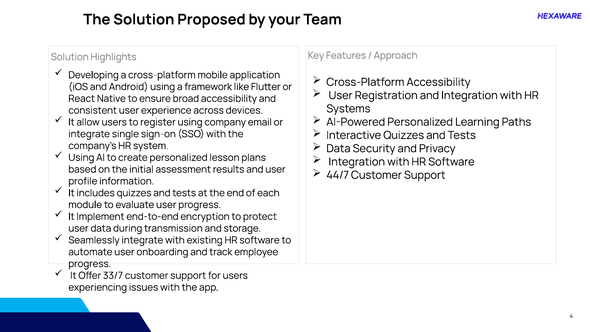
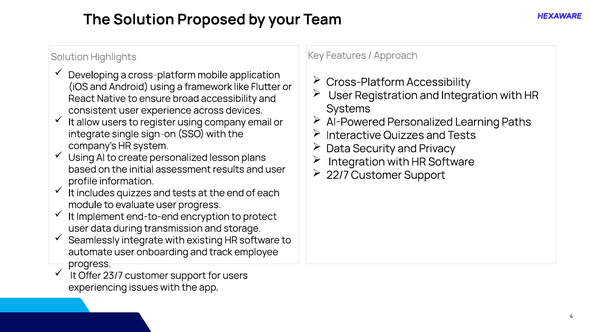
44/7: 44/7 -> 22/7 (338, 175)
33/7: 33/7 -> 23/7 (113, 275)
